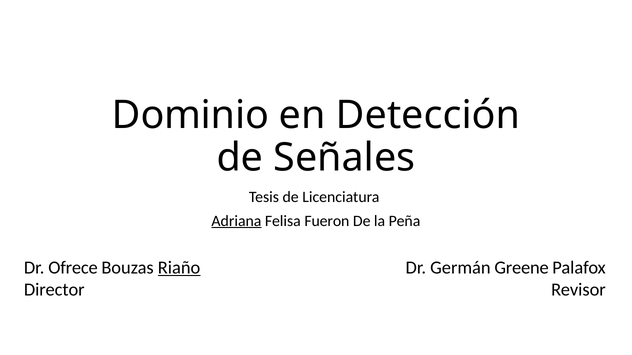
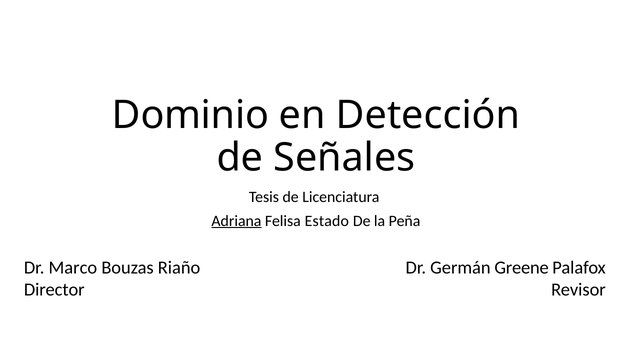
Fueron: Fueron -> Estado (327, 221)
Ofrece: Ofrece -> Marco (73, 268)
Riaño underline: present -> none (179, 268)
